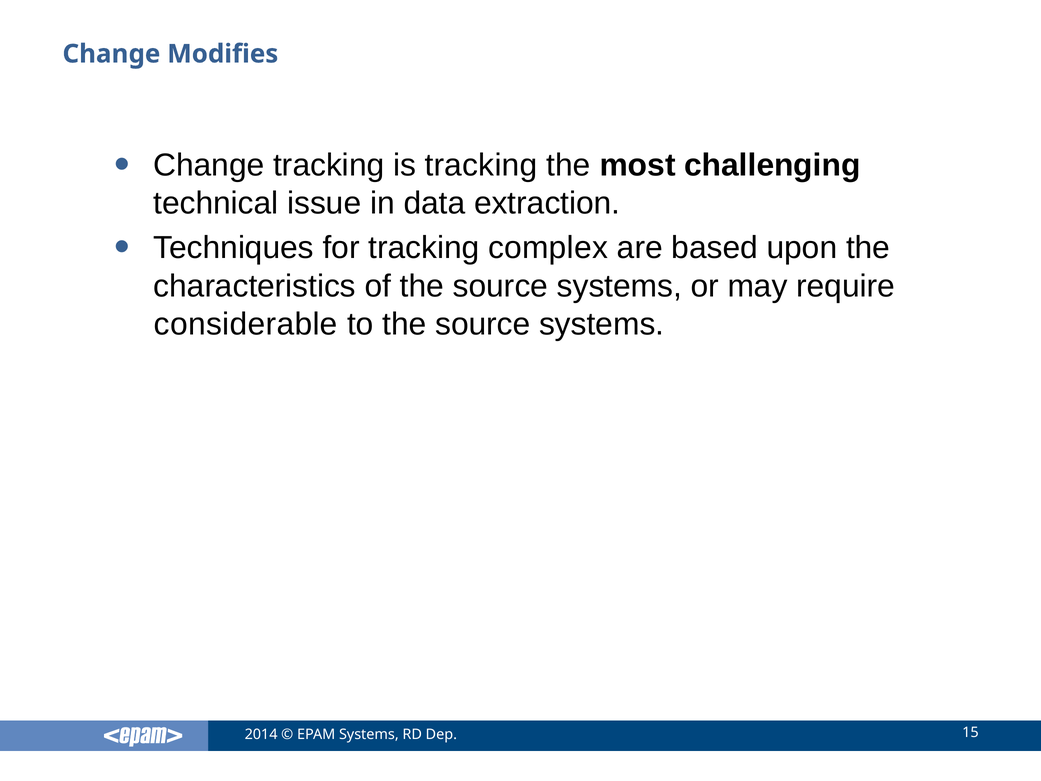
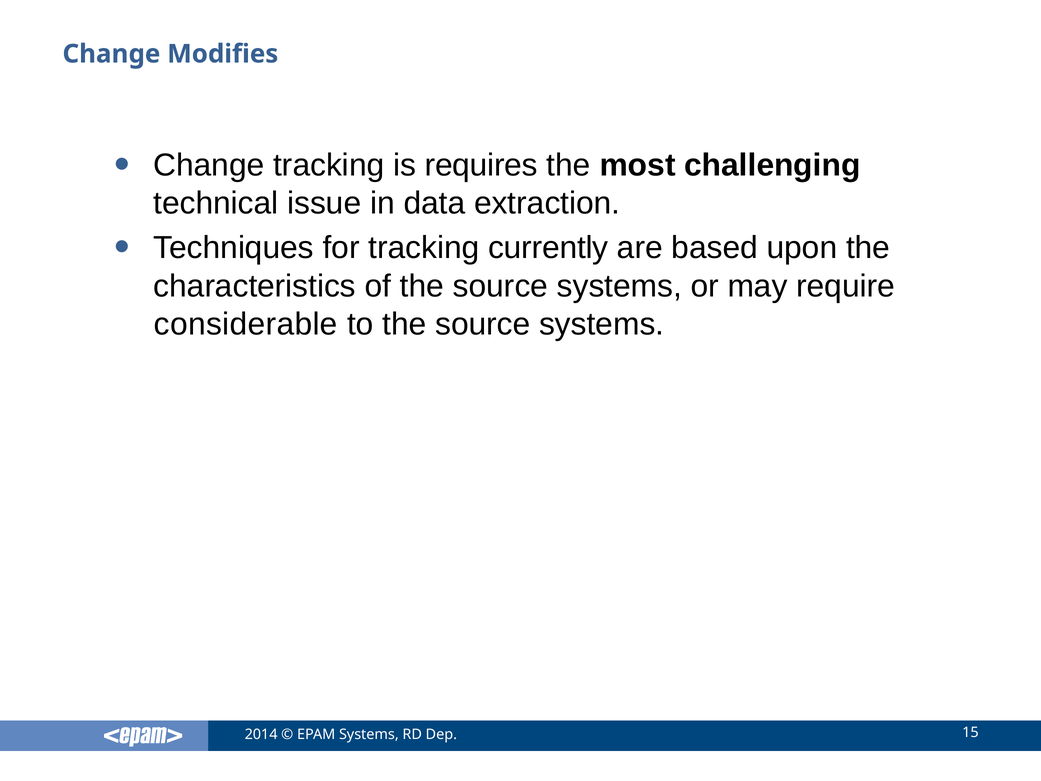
is tracking: tracking -> requires (481, 165)
complex: complex -> currently (548, 248)
